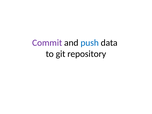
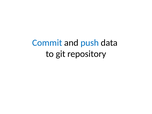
Commit colour: purple -> blue (47, 43)
